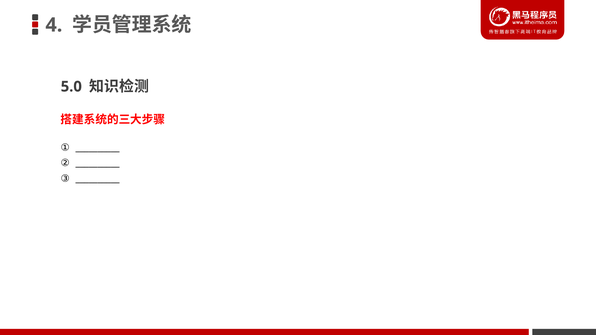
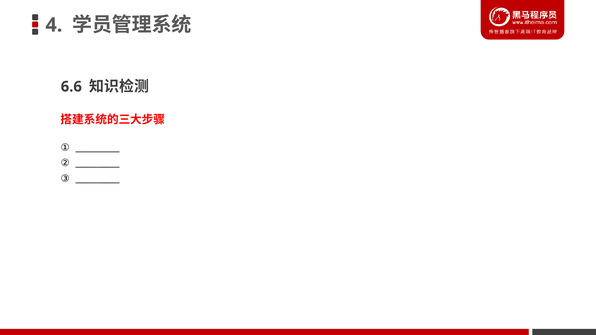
5.0: 5.0 -> 6.6 (71, 87)
